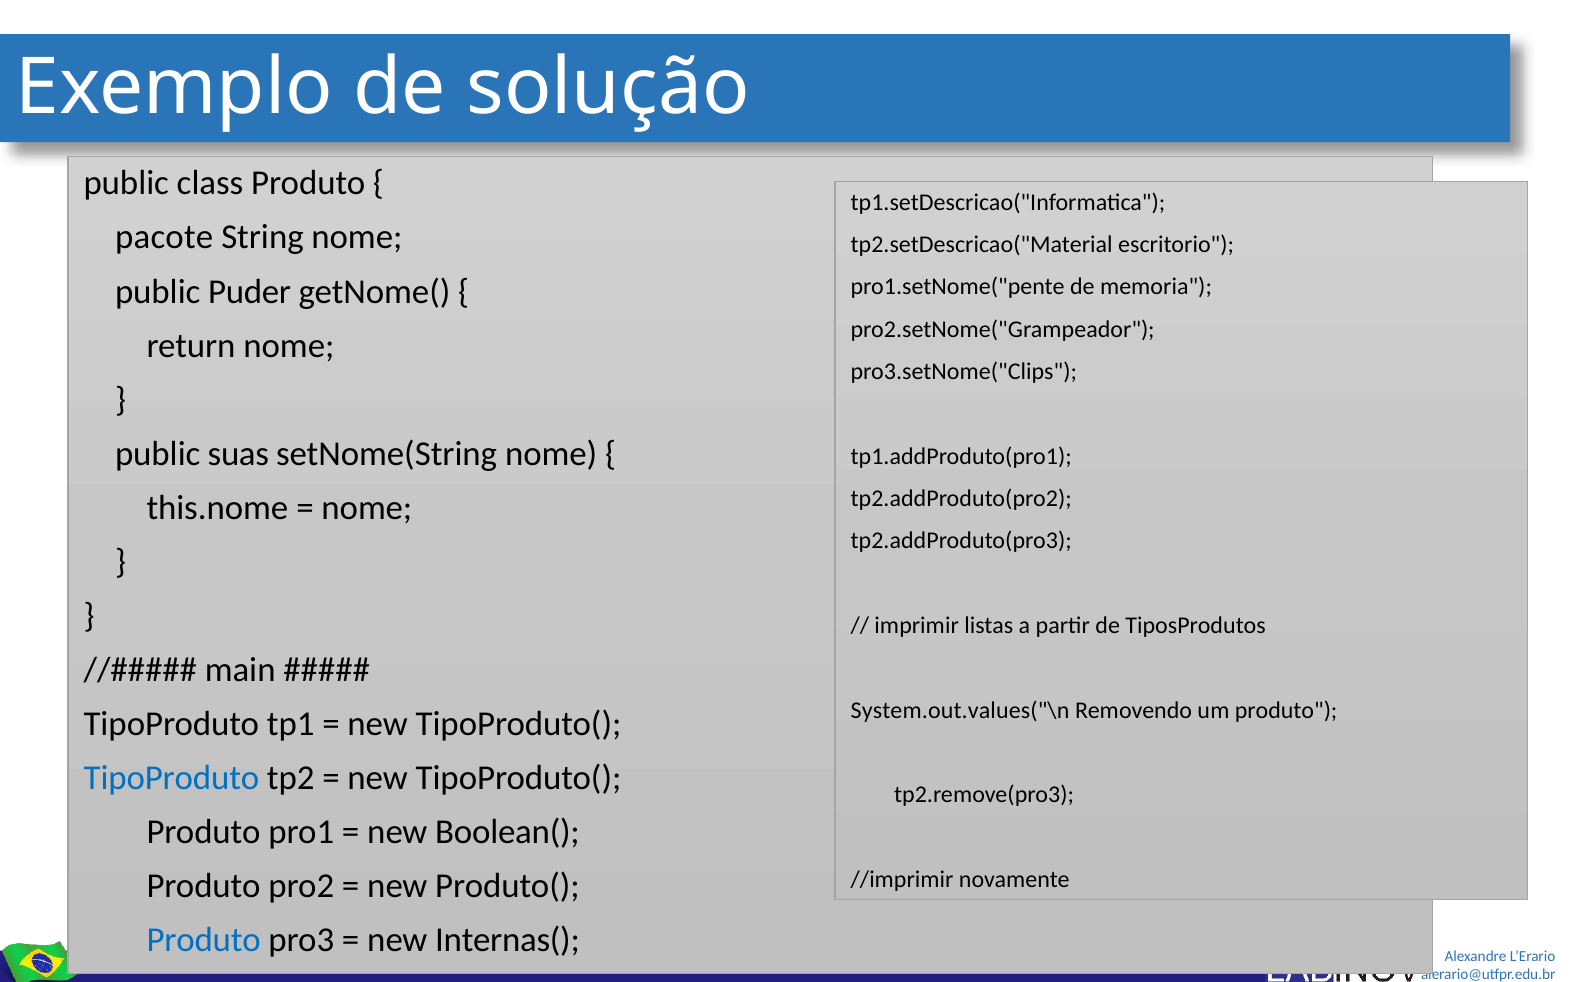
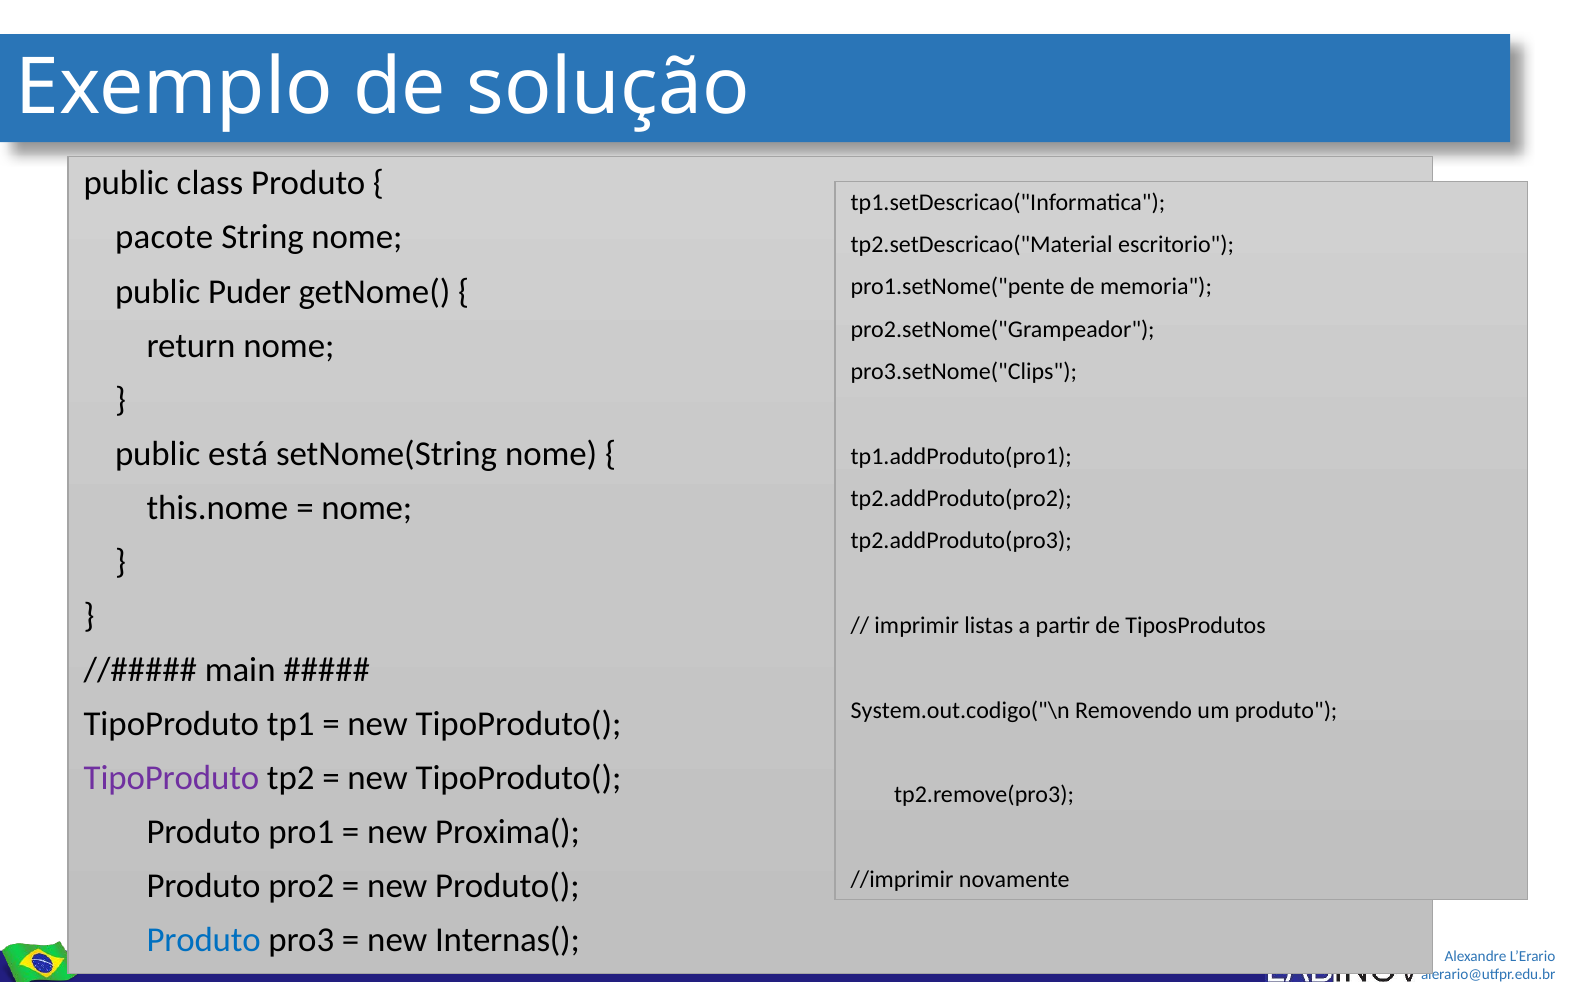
suas: suas -> está (238, 454)
System.out.values("\n: System.out.values("\n -> System.out.codigo("\n (960, 710)
TipoProduto colour: blue -> purple (171, 778)
Boolean(: Boolean( -> Proxima( (508, 832)
